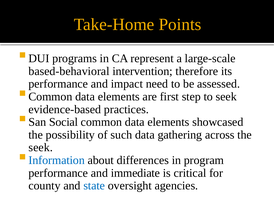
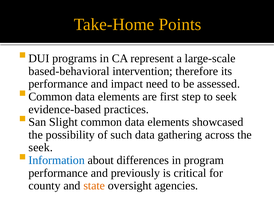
Social: Social -> Slight (63, 122)
immediate: immediate -> previously (135, 173)
state colour: blue -> orange (94, 186)
